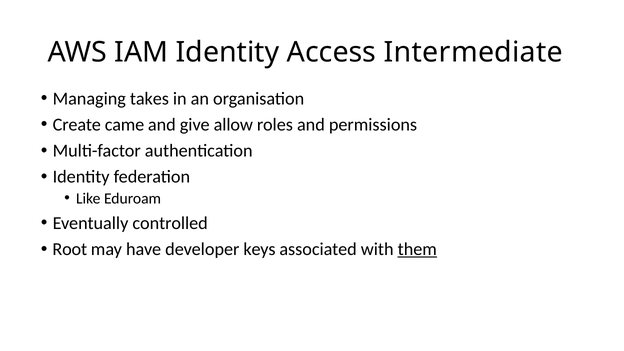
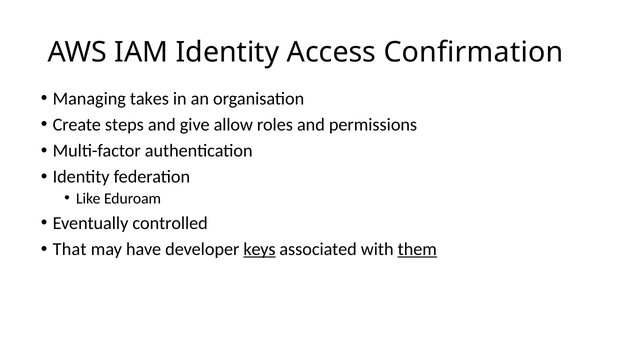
Intermediate: Intermediate -> Confirmation (474, 52)
came: came -> steps (124, 125)
Root: Root -> That (70, 249)
keys underline: none -> present (259, 249)
